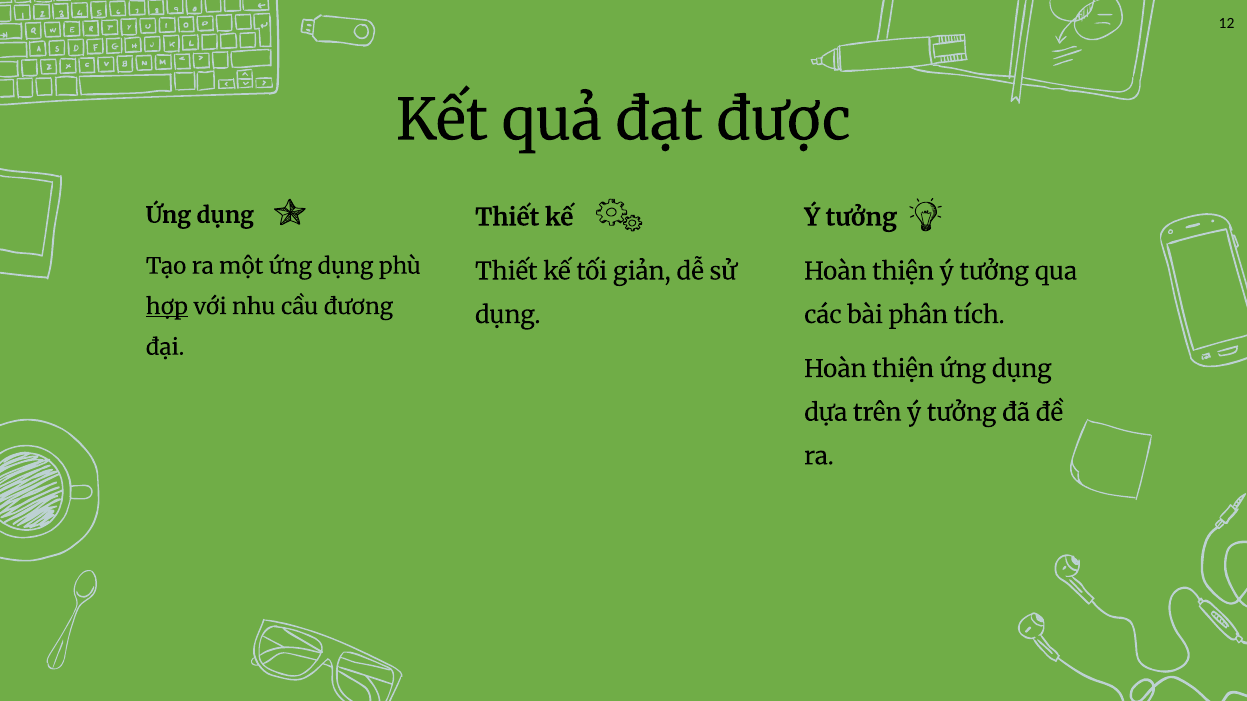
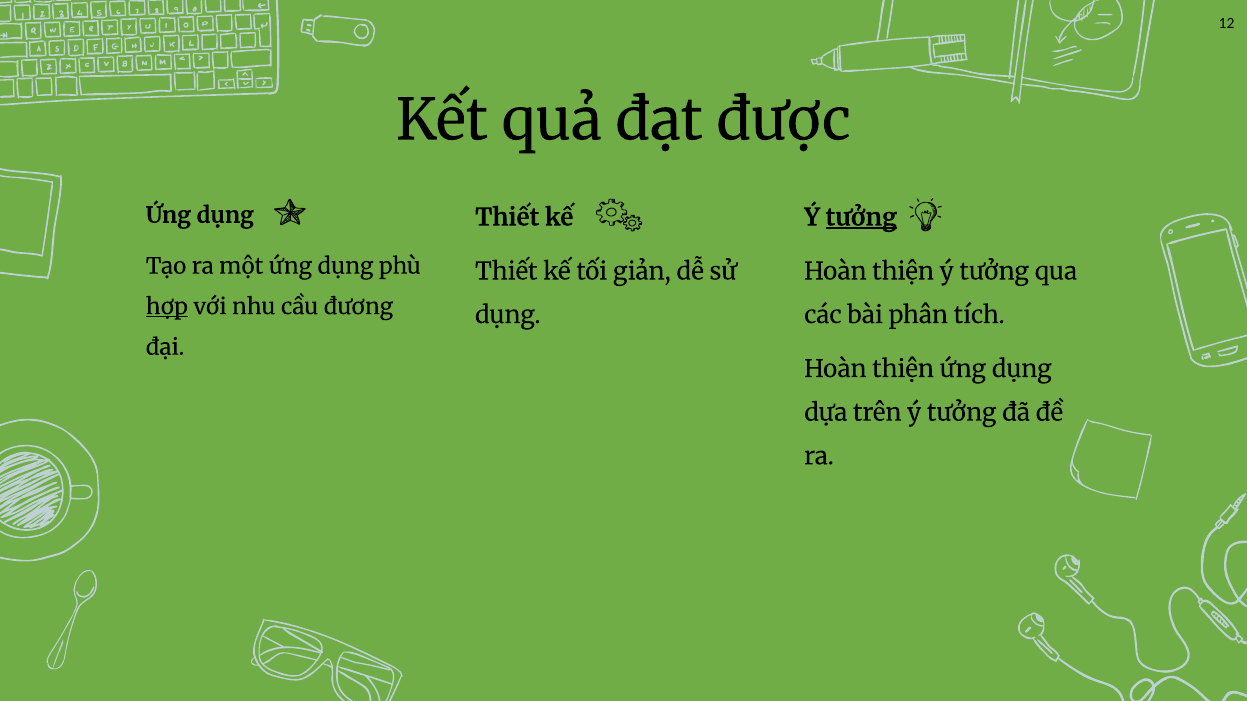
tưởng underline: none -> present (861, 218)
